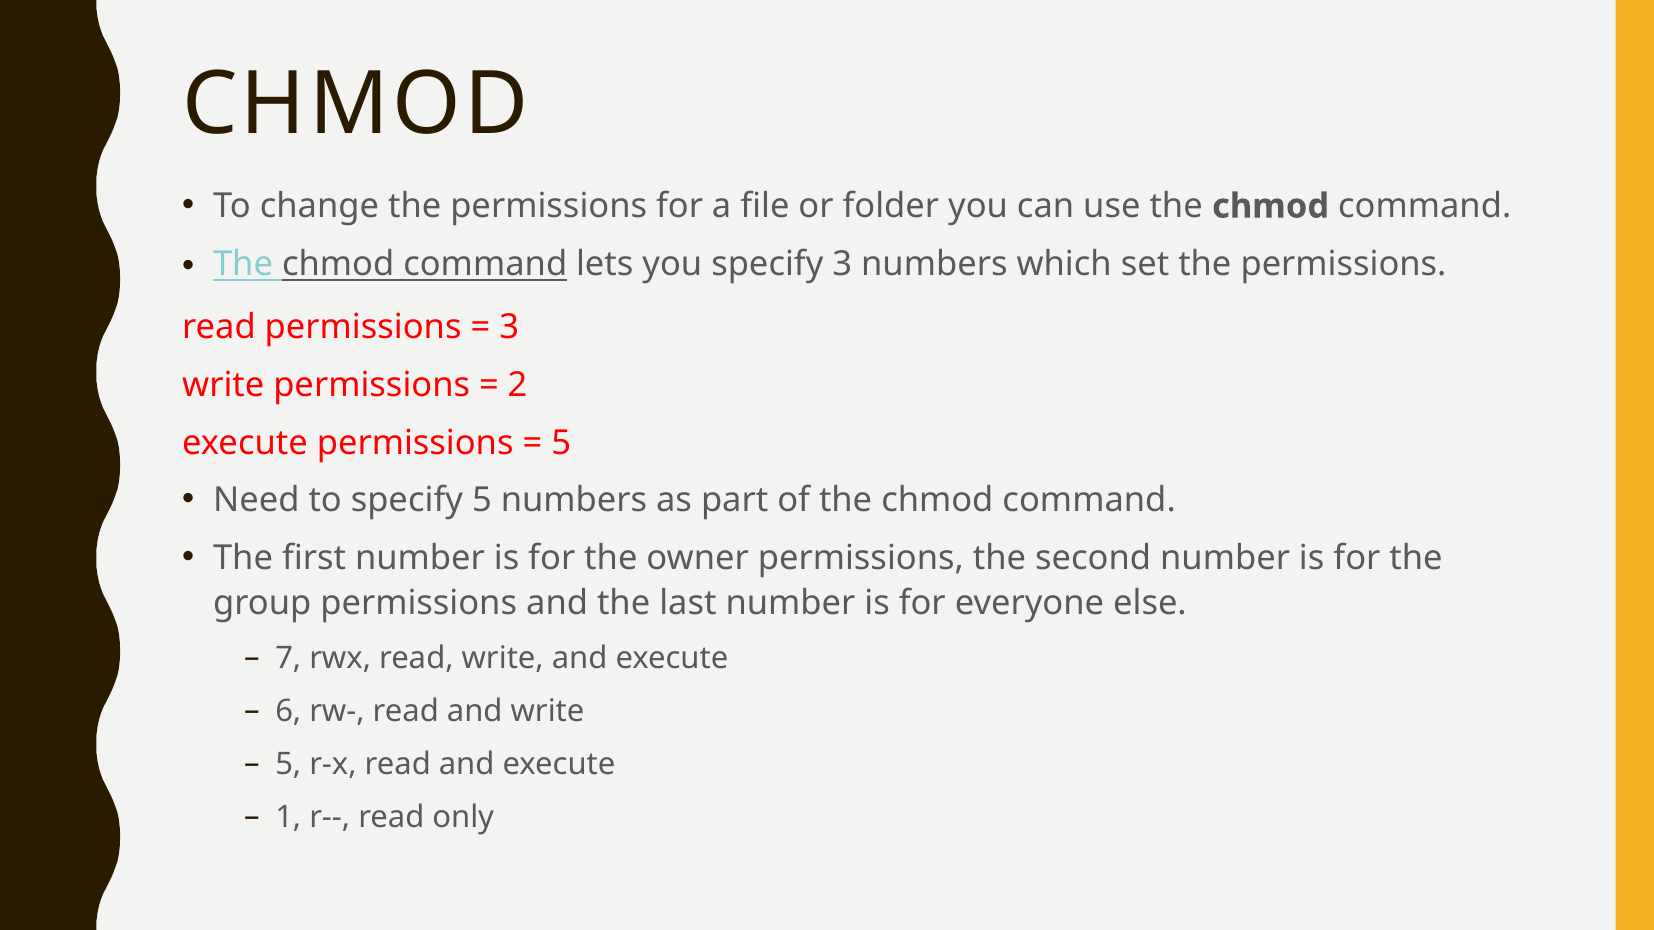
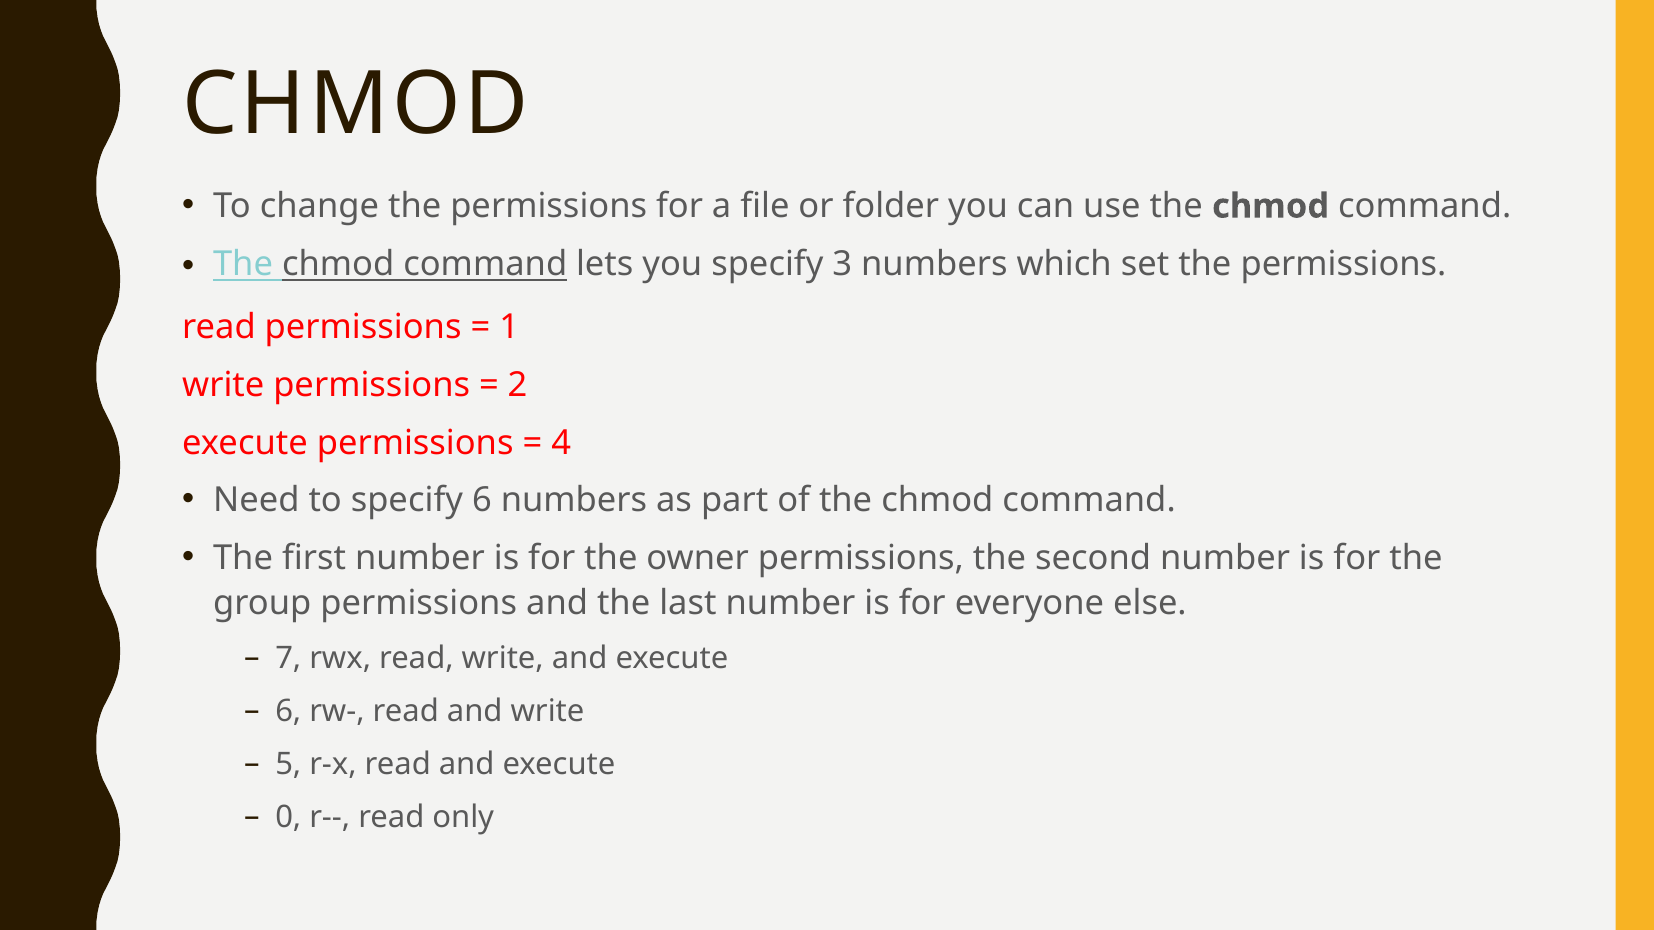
3: 3 -> 1 (509, 328)
5: 5 -> 4 (561, 443)
specify 5: 5 -> 6 (482, 500)
1: 1 -> 0 (288, 817)
